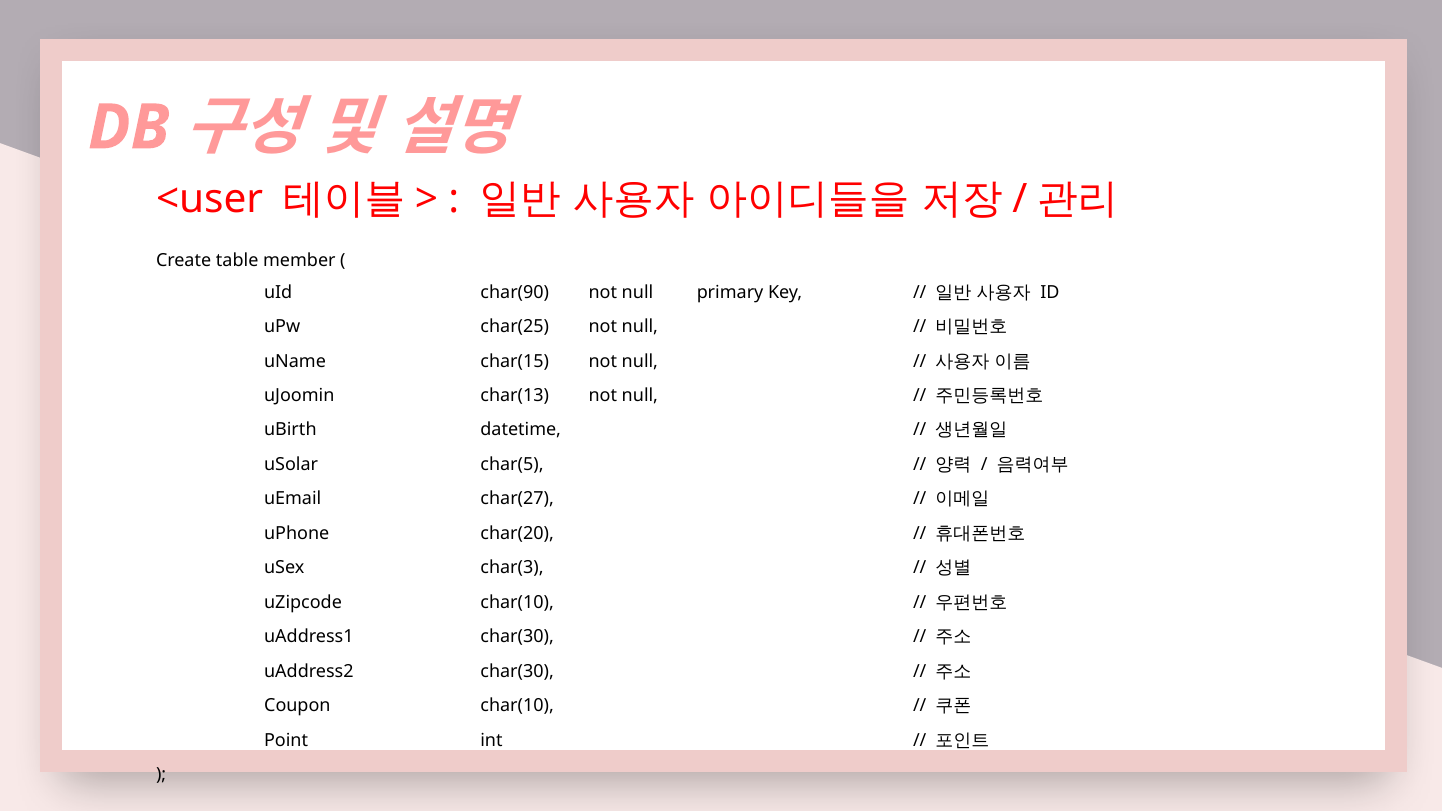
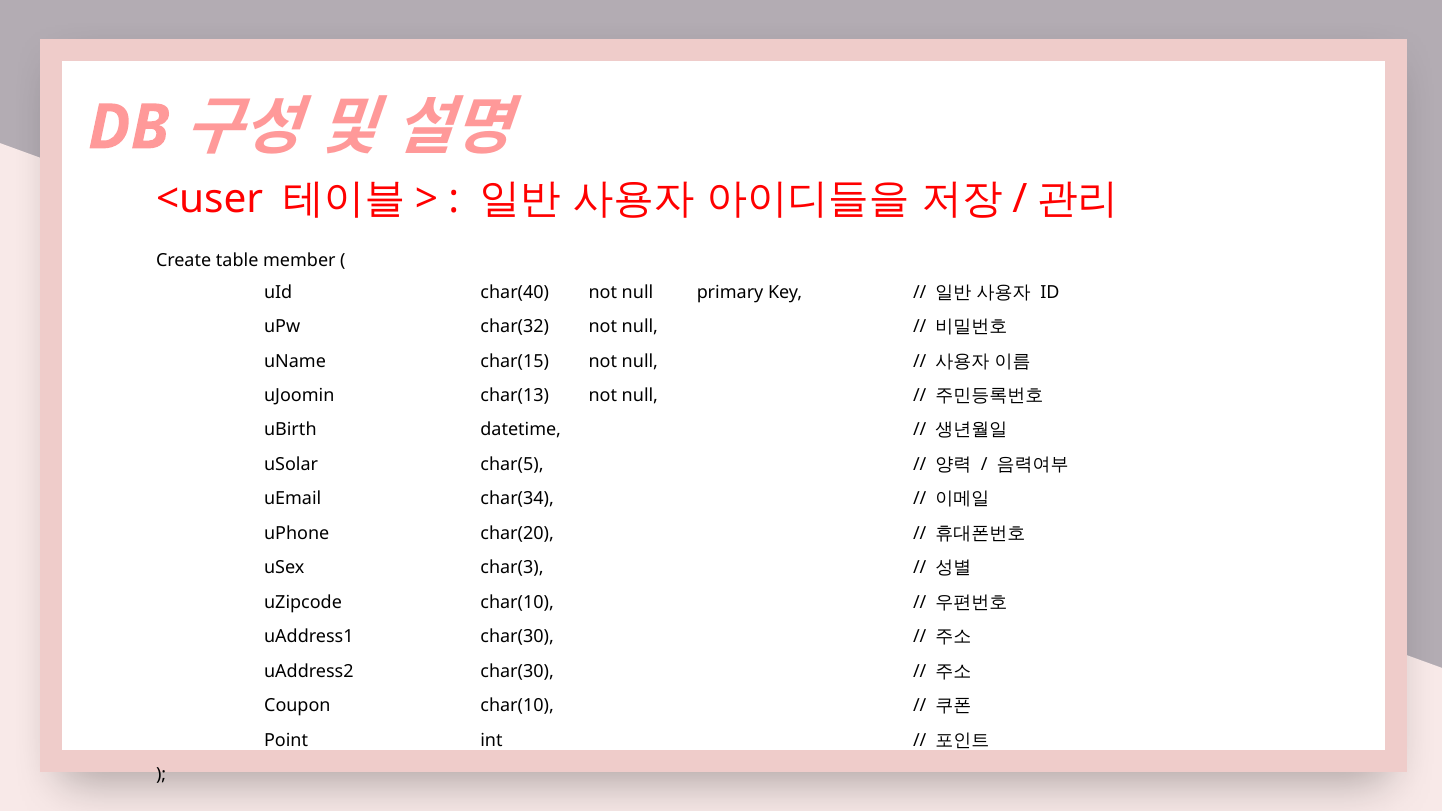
char(90: char(90 -> char(40 (515, 292)
char(25: char(25 -> char(32 (515, 327)
char(27: char(27 -> char(34 (517, 499)
